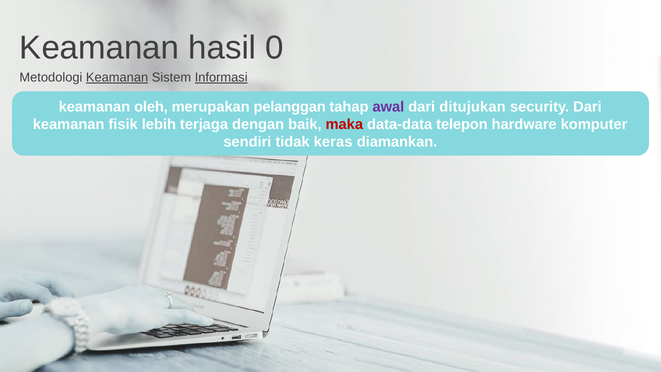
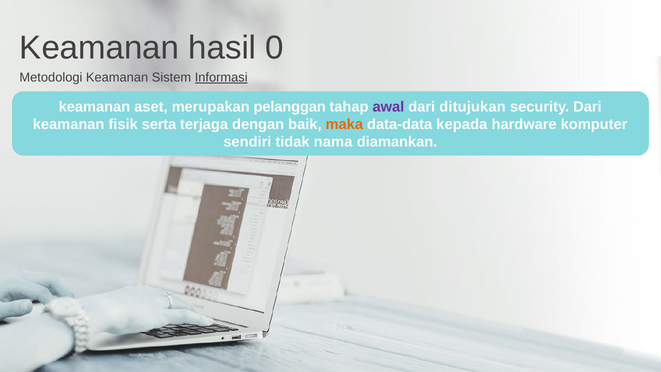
Keamanan underline: present -> none (117, 77)
oleh: oleh -> aset (151, 107)
lebih: lebih -> serta (159, 124)
maka colour: red -> orange (344, 124)
telepon: telepon -> kepada (462, 124)
keras: keras -> nama (333, 142)
